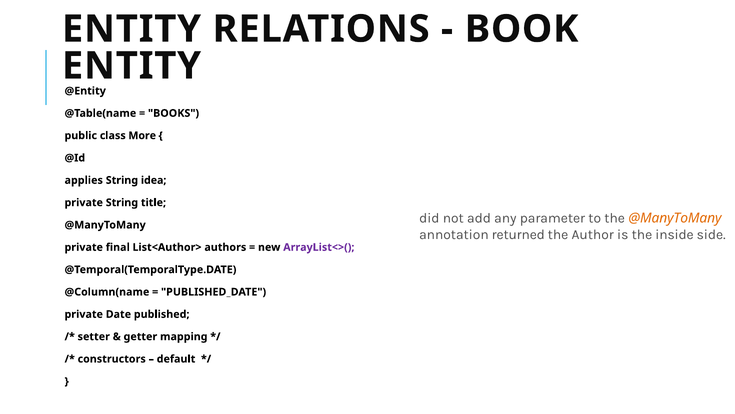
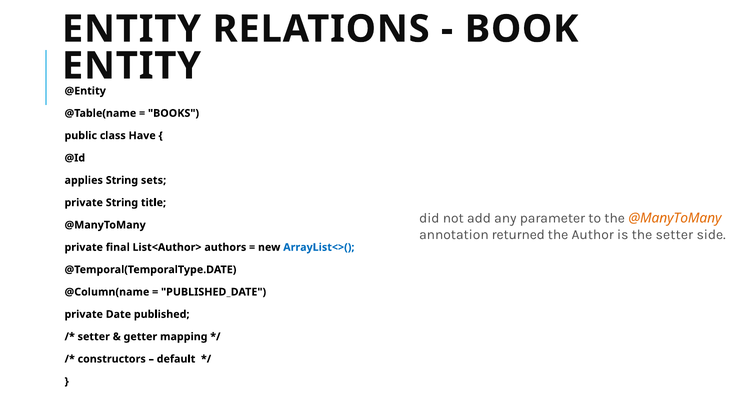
More: More -> Have (142, 135)
idea: idea -> sets (154, 180)
the inside: inside -> setter (674, 234)
ArrayList<>( colour: purple -> blue (319, 247)
